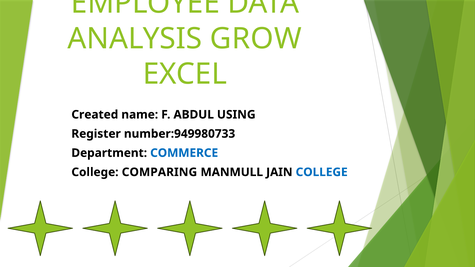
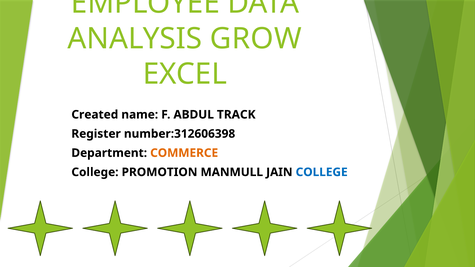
USING: USING -> TRACK (236, 115)
number:949980733: number:949980733 -> number:312606398 (180, 134)
COMMERCE colour: blue -> orange (184, 153)
COMPARING: COMPARING -> PROMOTION (160, 172)
